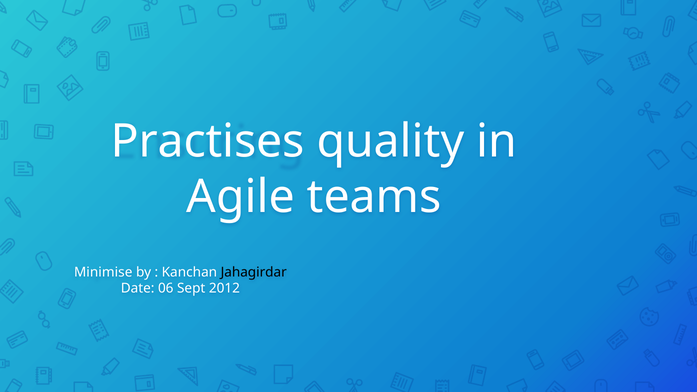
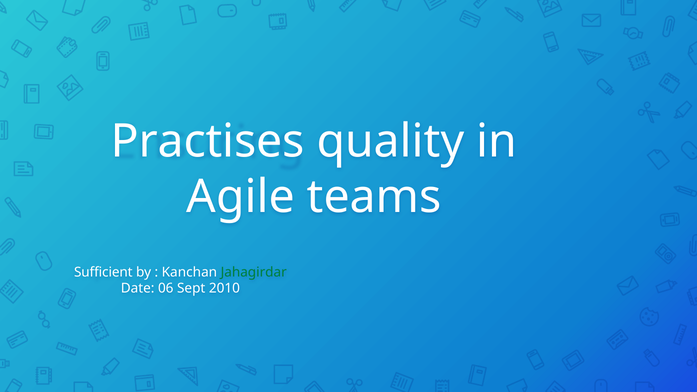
Minimise: Minimise -> Sufficient (103, 272)
Jahagirdar colour: black -> green (254, 272)
2012: 2012 -> 2010 (224, 288)
